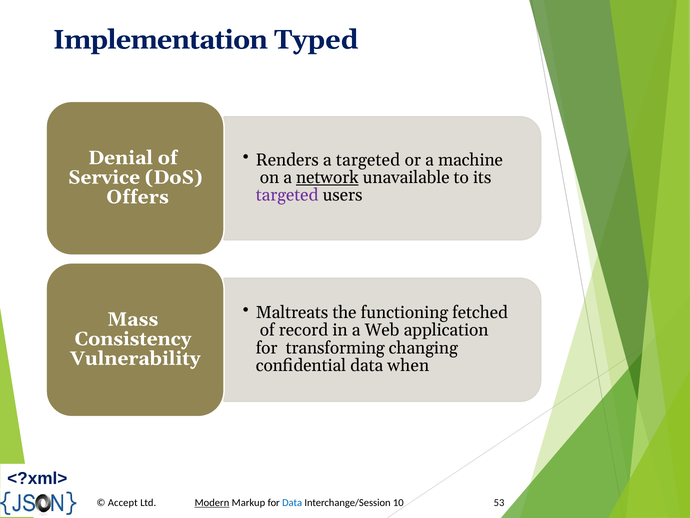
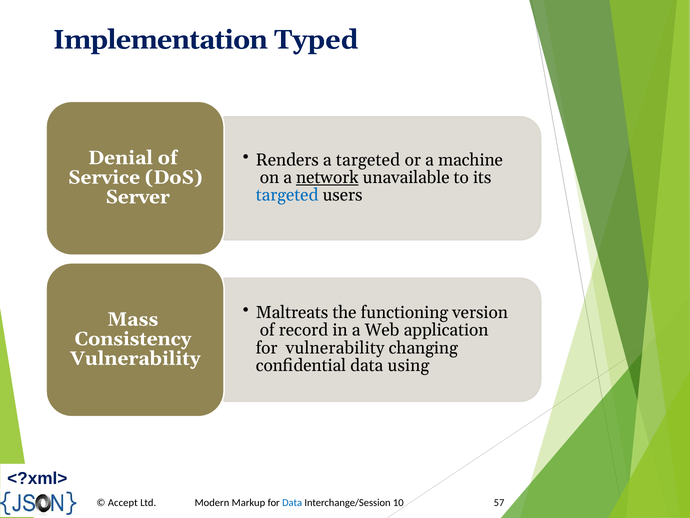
Offers: Offers -> Server (138, 197)
targeted colour: purple -> blue (287, 195)
fetched: fetched -> version (480, 312)
for transforming: transforming -> vulnerability (335, 348)
when: when -> using (408, 365)
Modern underline: present -> none (212, 502)
53: 53 -> 57 (499, 502)
